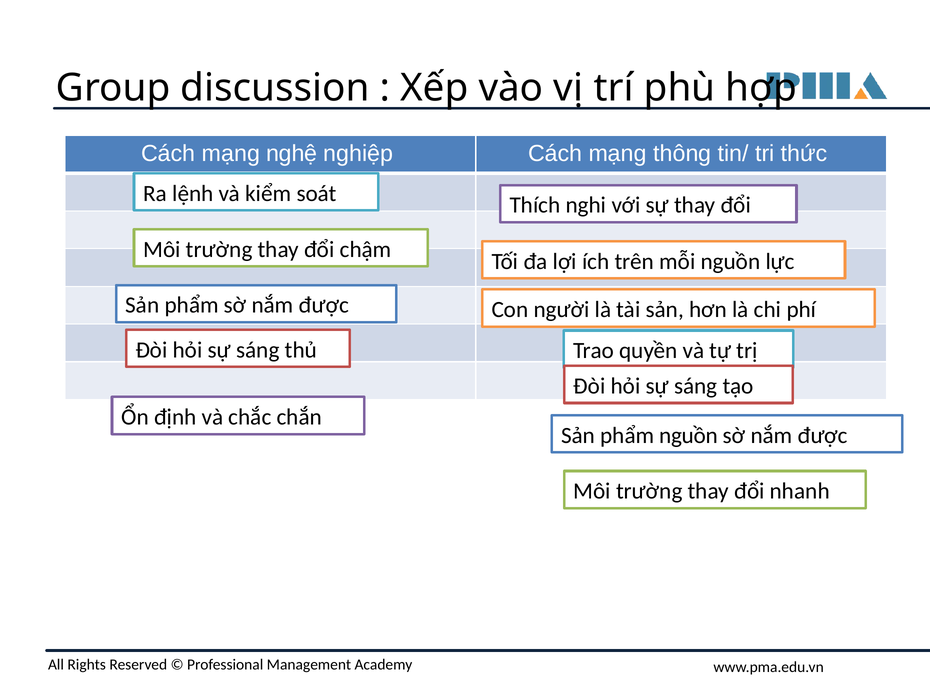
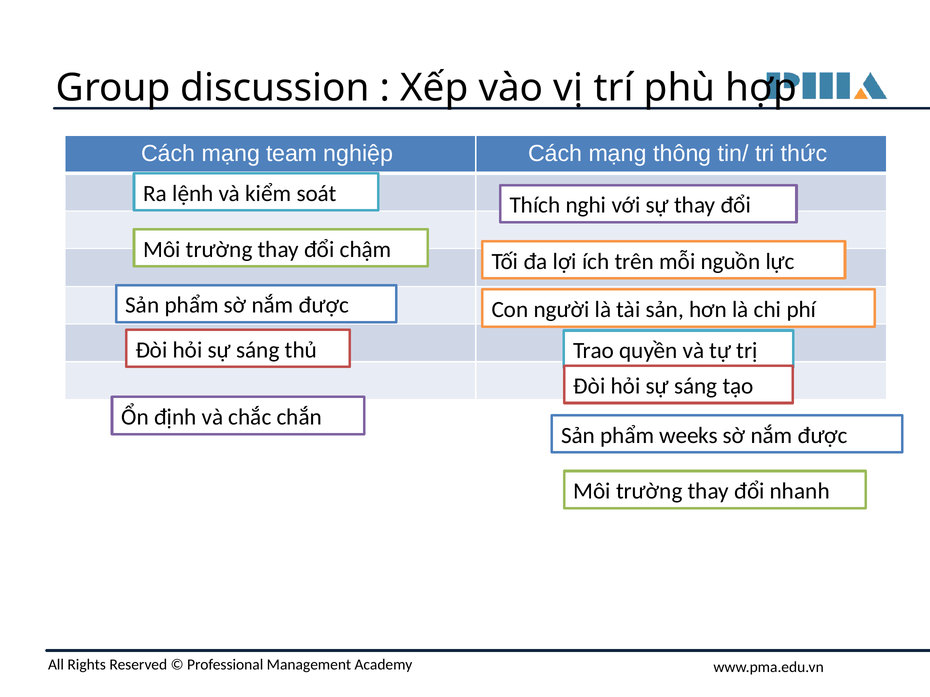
nghệ: nghệ -> team (292, 154)
phẩm nguồn: nguồn -> weeks (689, 436)
